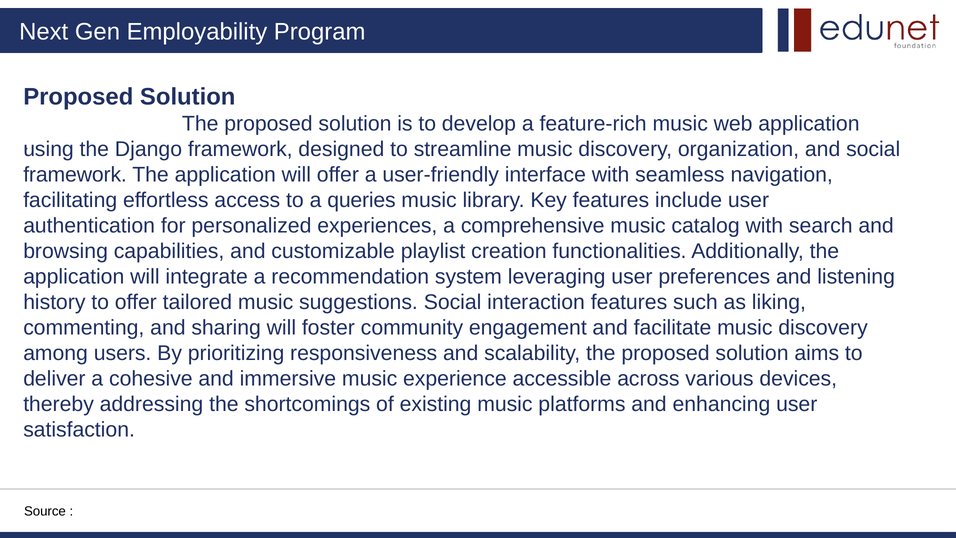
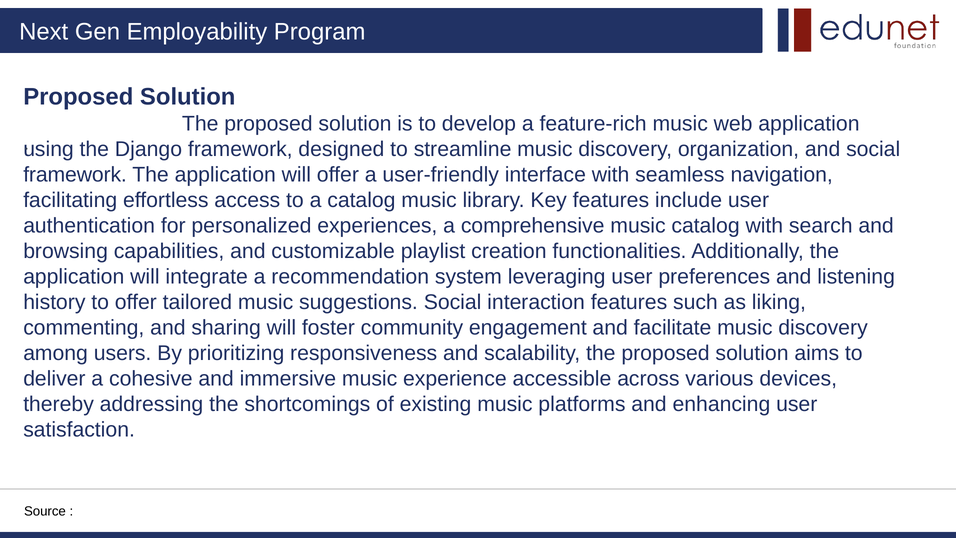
a queries: queries -> catalog (361, 200)
